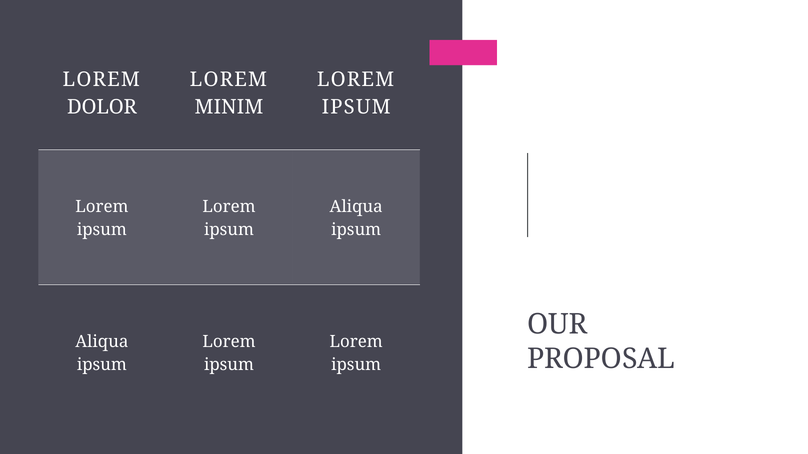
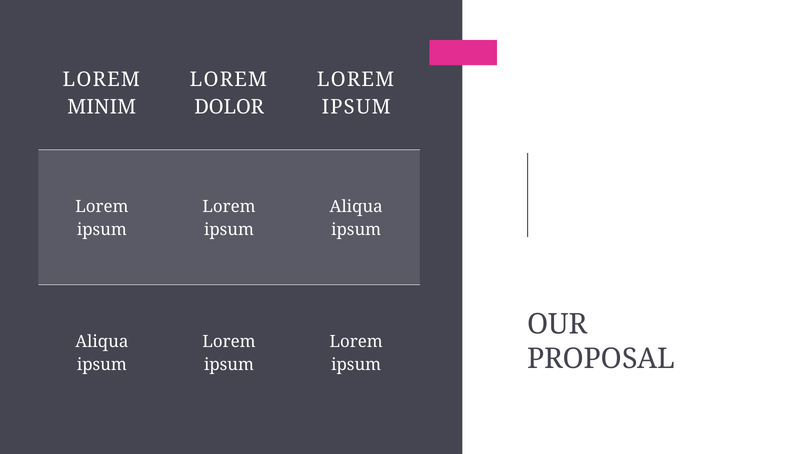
DOLOR: DOLOR -> MINIM (102, 107)
MINIM: MINIM -> DOLOR (229, 107)
